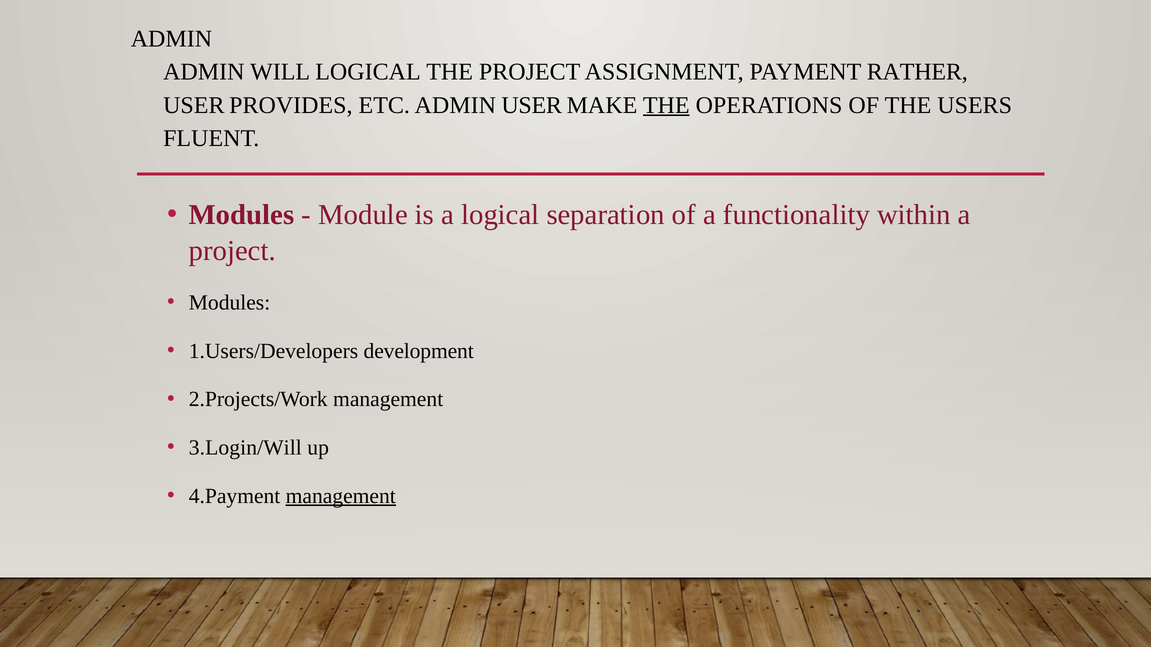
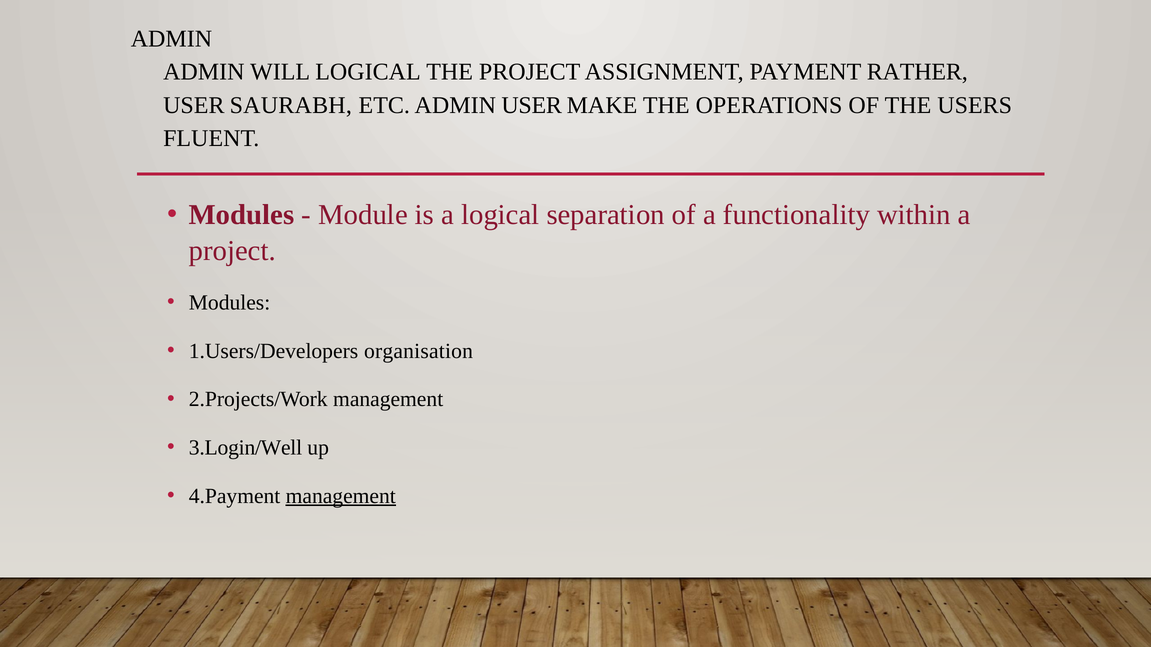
PROVIDES: PROVIDES -> SAURABH (291, 105)
THE underline: present -> none (666, 105)
development: development -> organisation (419, 351)
3.Login/Will: 3.Login/Will -> 3.Login/Well (245, 448)
